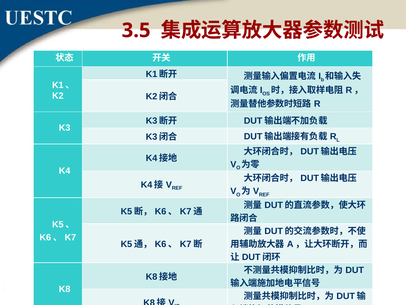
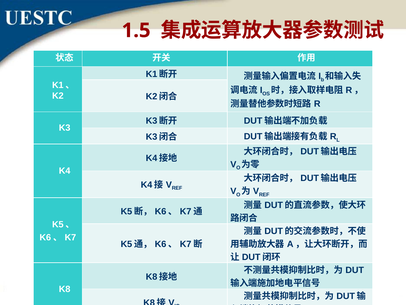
3.5: 3.5 -> 1.5 (136, 30)
